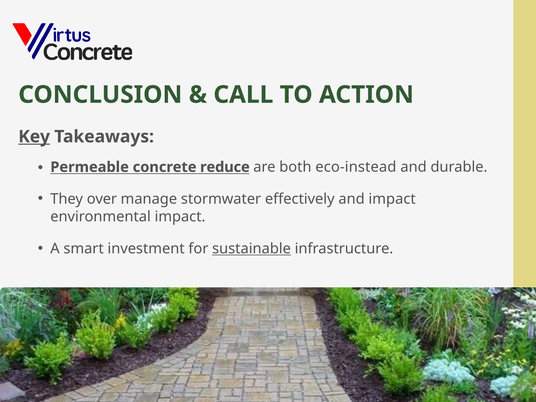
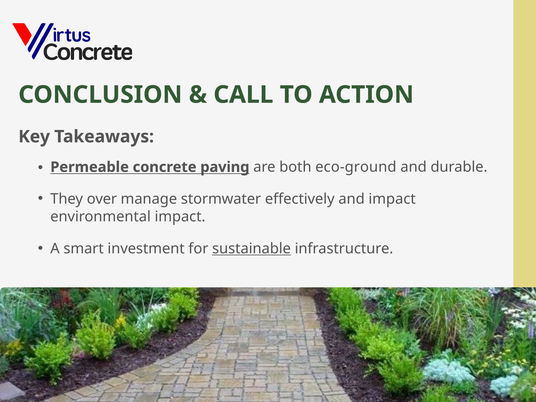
Key underline: present -> none (34, 137)
reduce: reduce -> paving (225, 167)
eco-instead: eco-instead -> eco-ground (356, 167)
